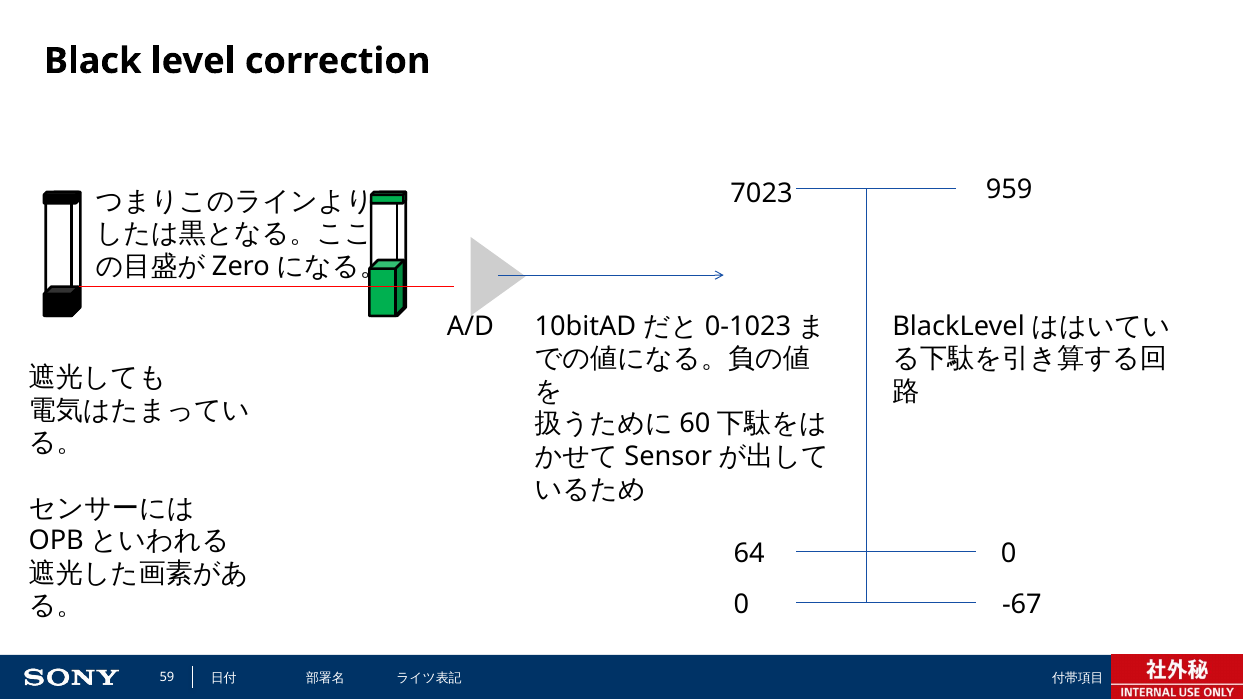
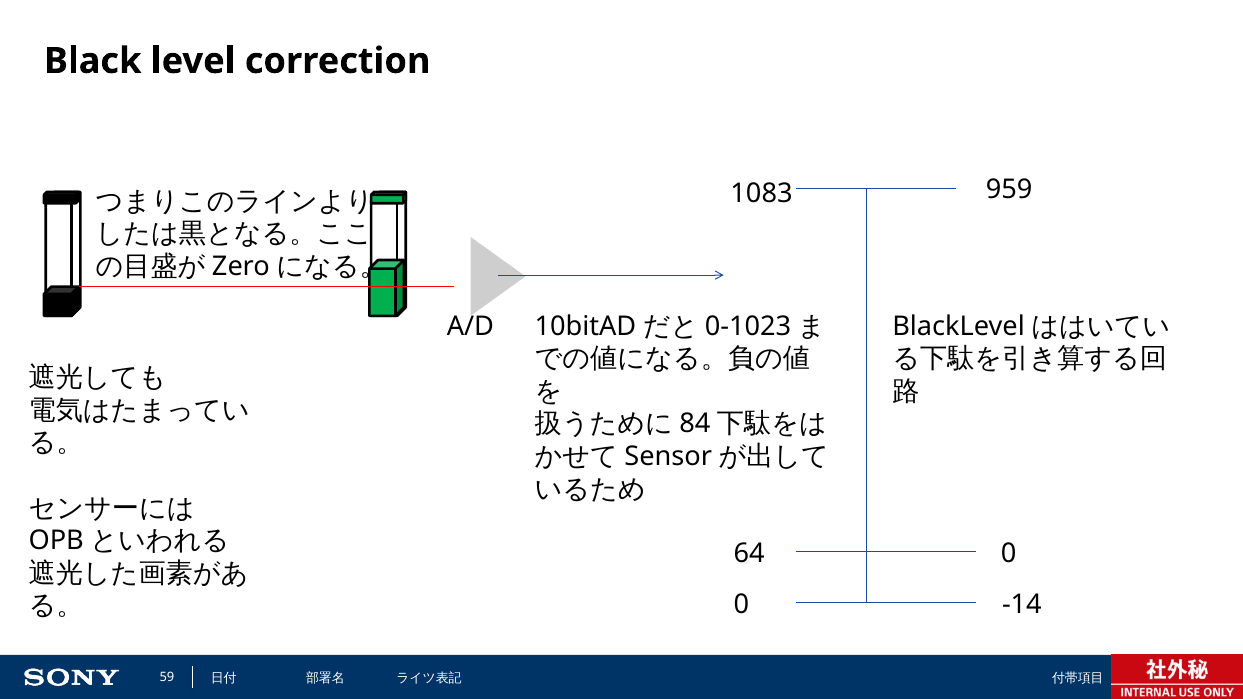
7023: 7023 -> 1083 (762, 193)
60: 60 -> 84 (695, 424)
-67: -67 -> -14 (1022, 604)
